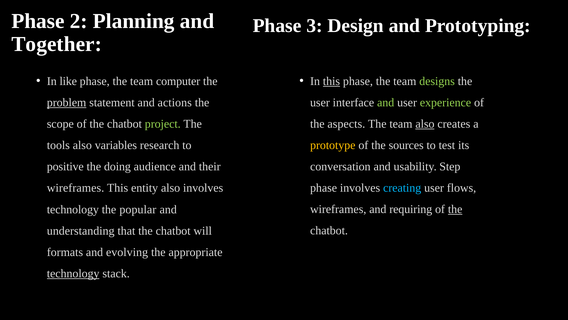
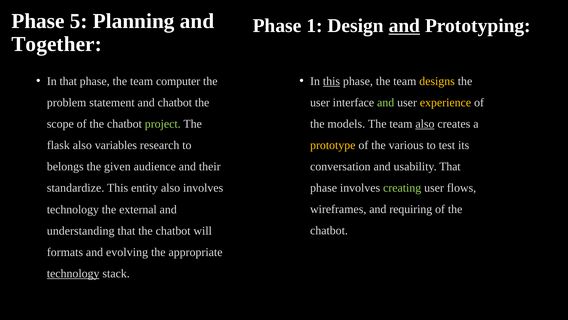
2: 2 -> 5 (79, 21)
3: 3 -> 1 (314, 26)
and underline: none -> present (404, 26)
designs colour: light green -> yellow (437, 81)
In like: like -> that (68, 81)
experience colour: light green -> yellow (446, 102)
problem underline: present -> none (67, 102)
and actions: actions -> chatbot (175, 102)
aspects: aspects -> models (346, 124)
sources: sources -> various (406, 145)
tools: tools -> flask (58, 145)
usability Step: Step -> That (450, 166)
positive: positive -> belongs (65, 166)
doing: doing -> given (117, 166)
creating colour: light blue -> light green (402, 188)
wireframes: wireframes -> standardize (76, 188)
the underline: present -> none (455, 209)
popular: popular -> external (138, 209)
